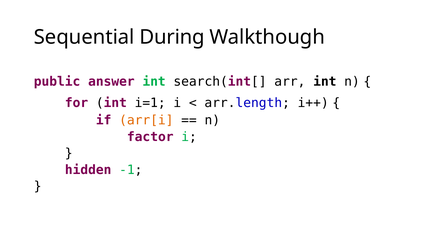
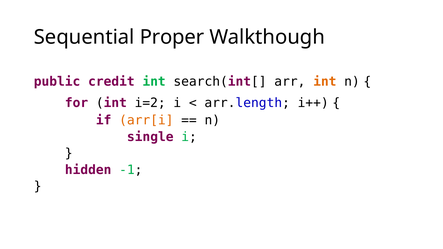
During: During -> Proper (172, 37)
answer: answer -> credit (111, 82)
int colour: black -> orange (325, 82)
i=1: i=1 -> i=2 (150, 103)
factor: factor -> single (150, 137)
